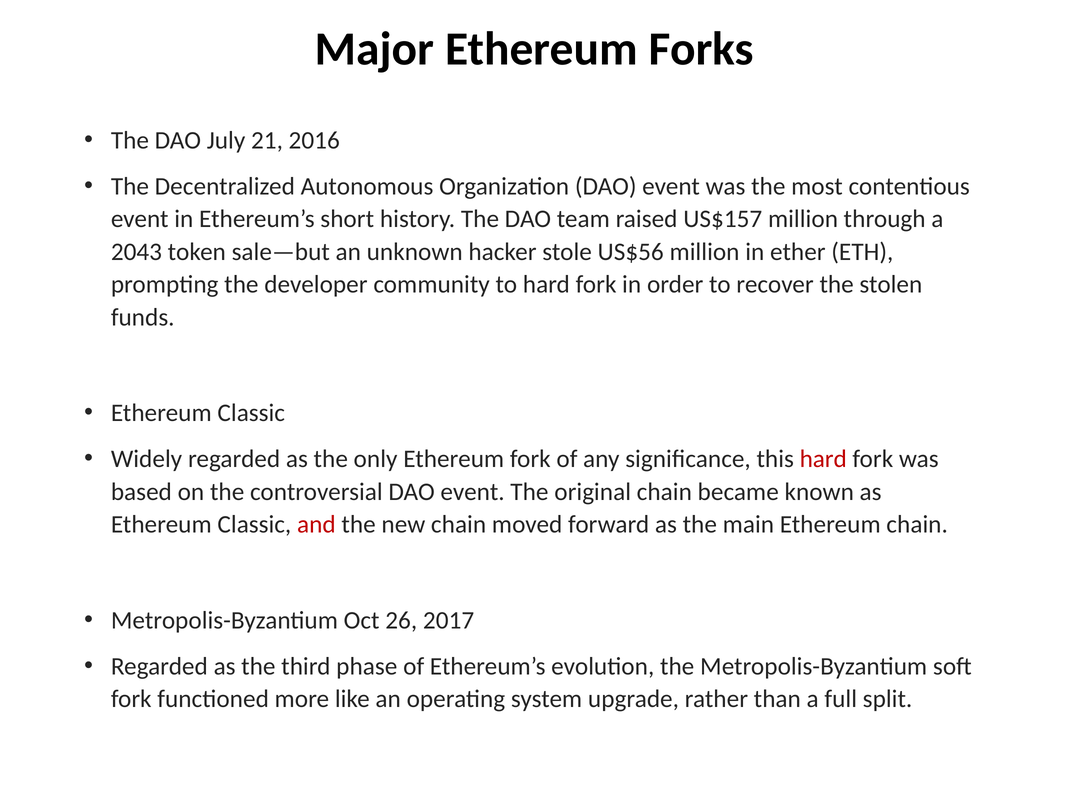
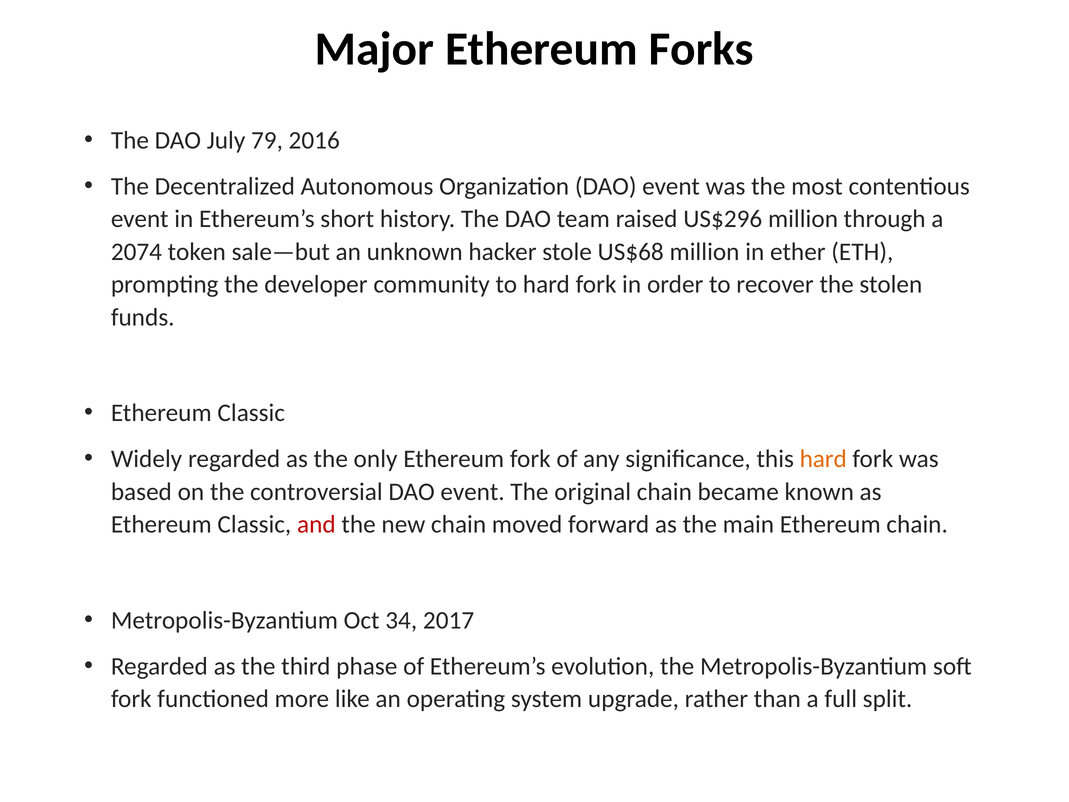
21: 21 -> 79 (267, 140)
US$157: US$157 -> US$296 (723, 219)
2043: 2043 -> 2074 (136, 252)
US$56: US$56 -> US$68 (631, 252)
hard colour: red -> orange (823, 459)
26: 26 -> 34 (401, 620)
